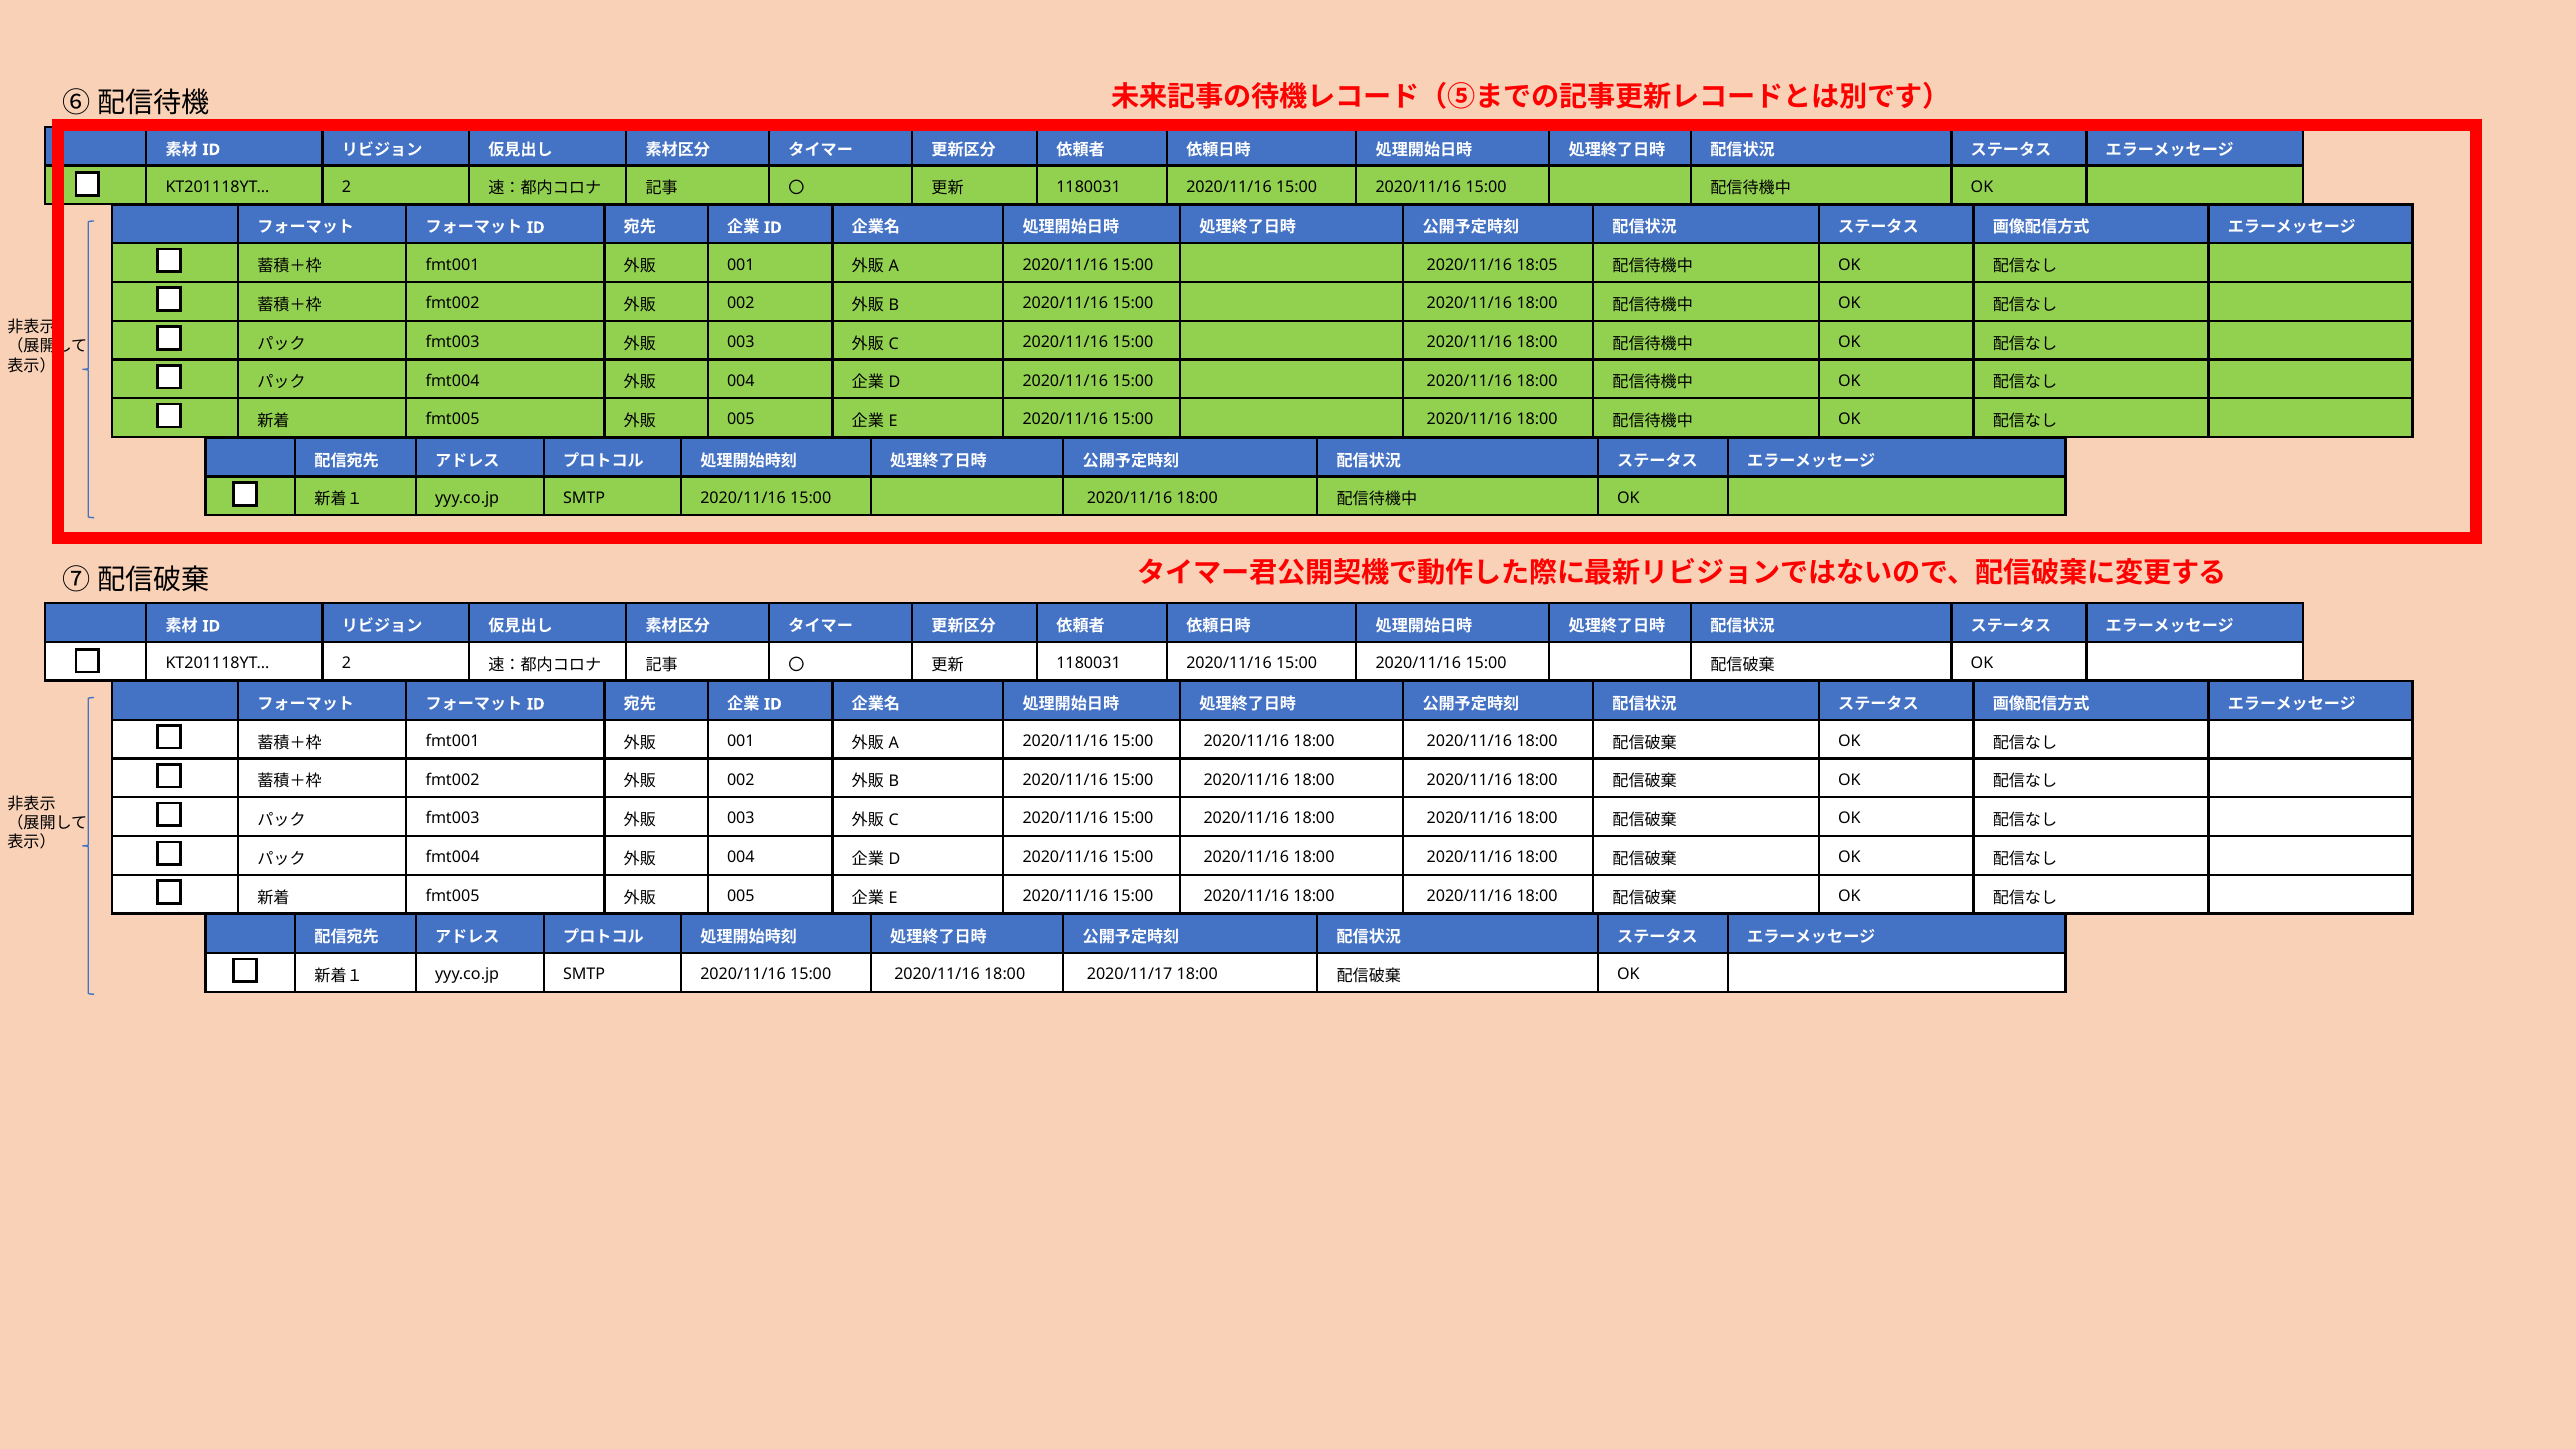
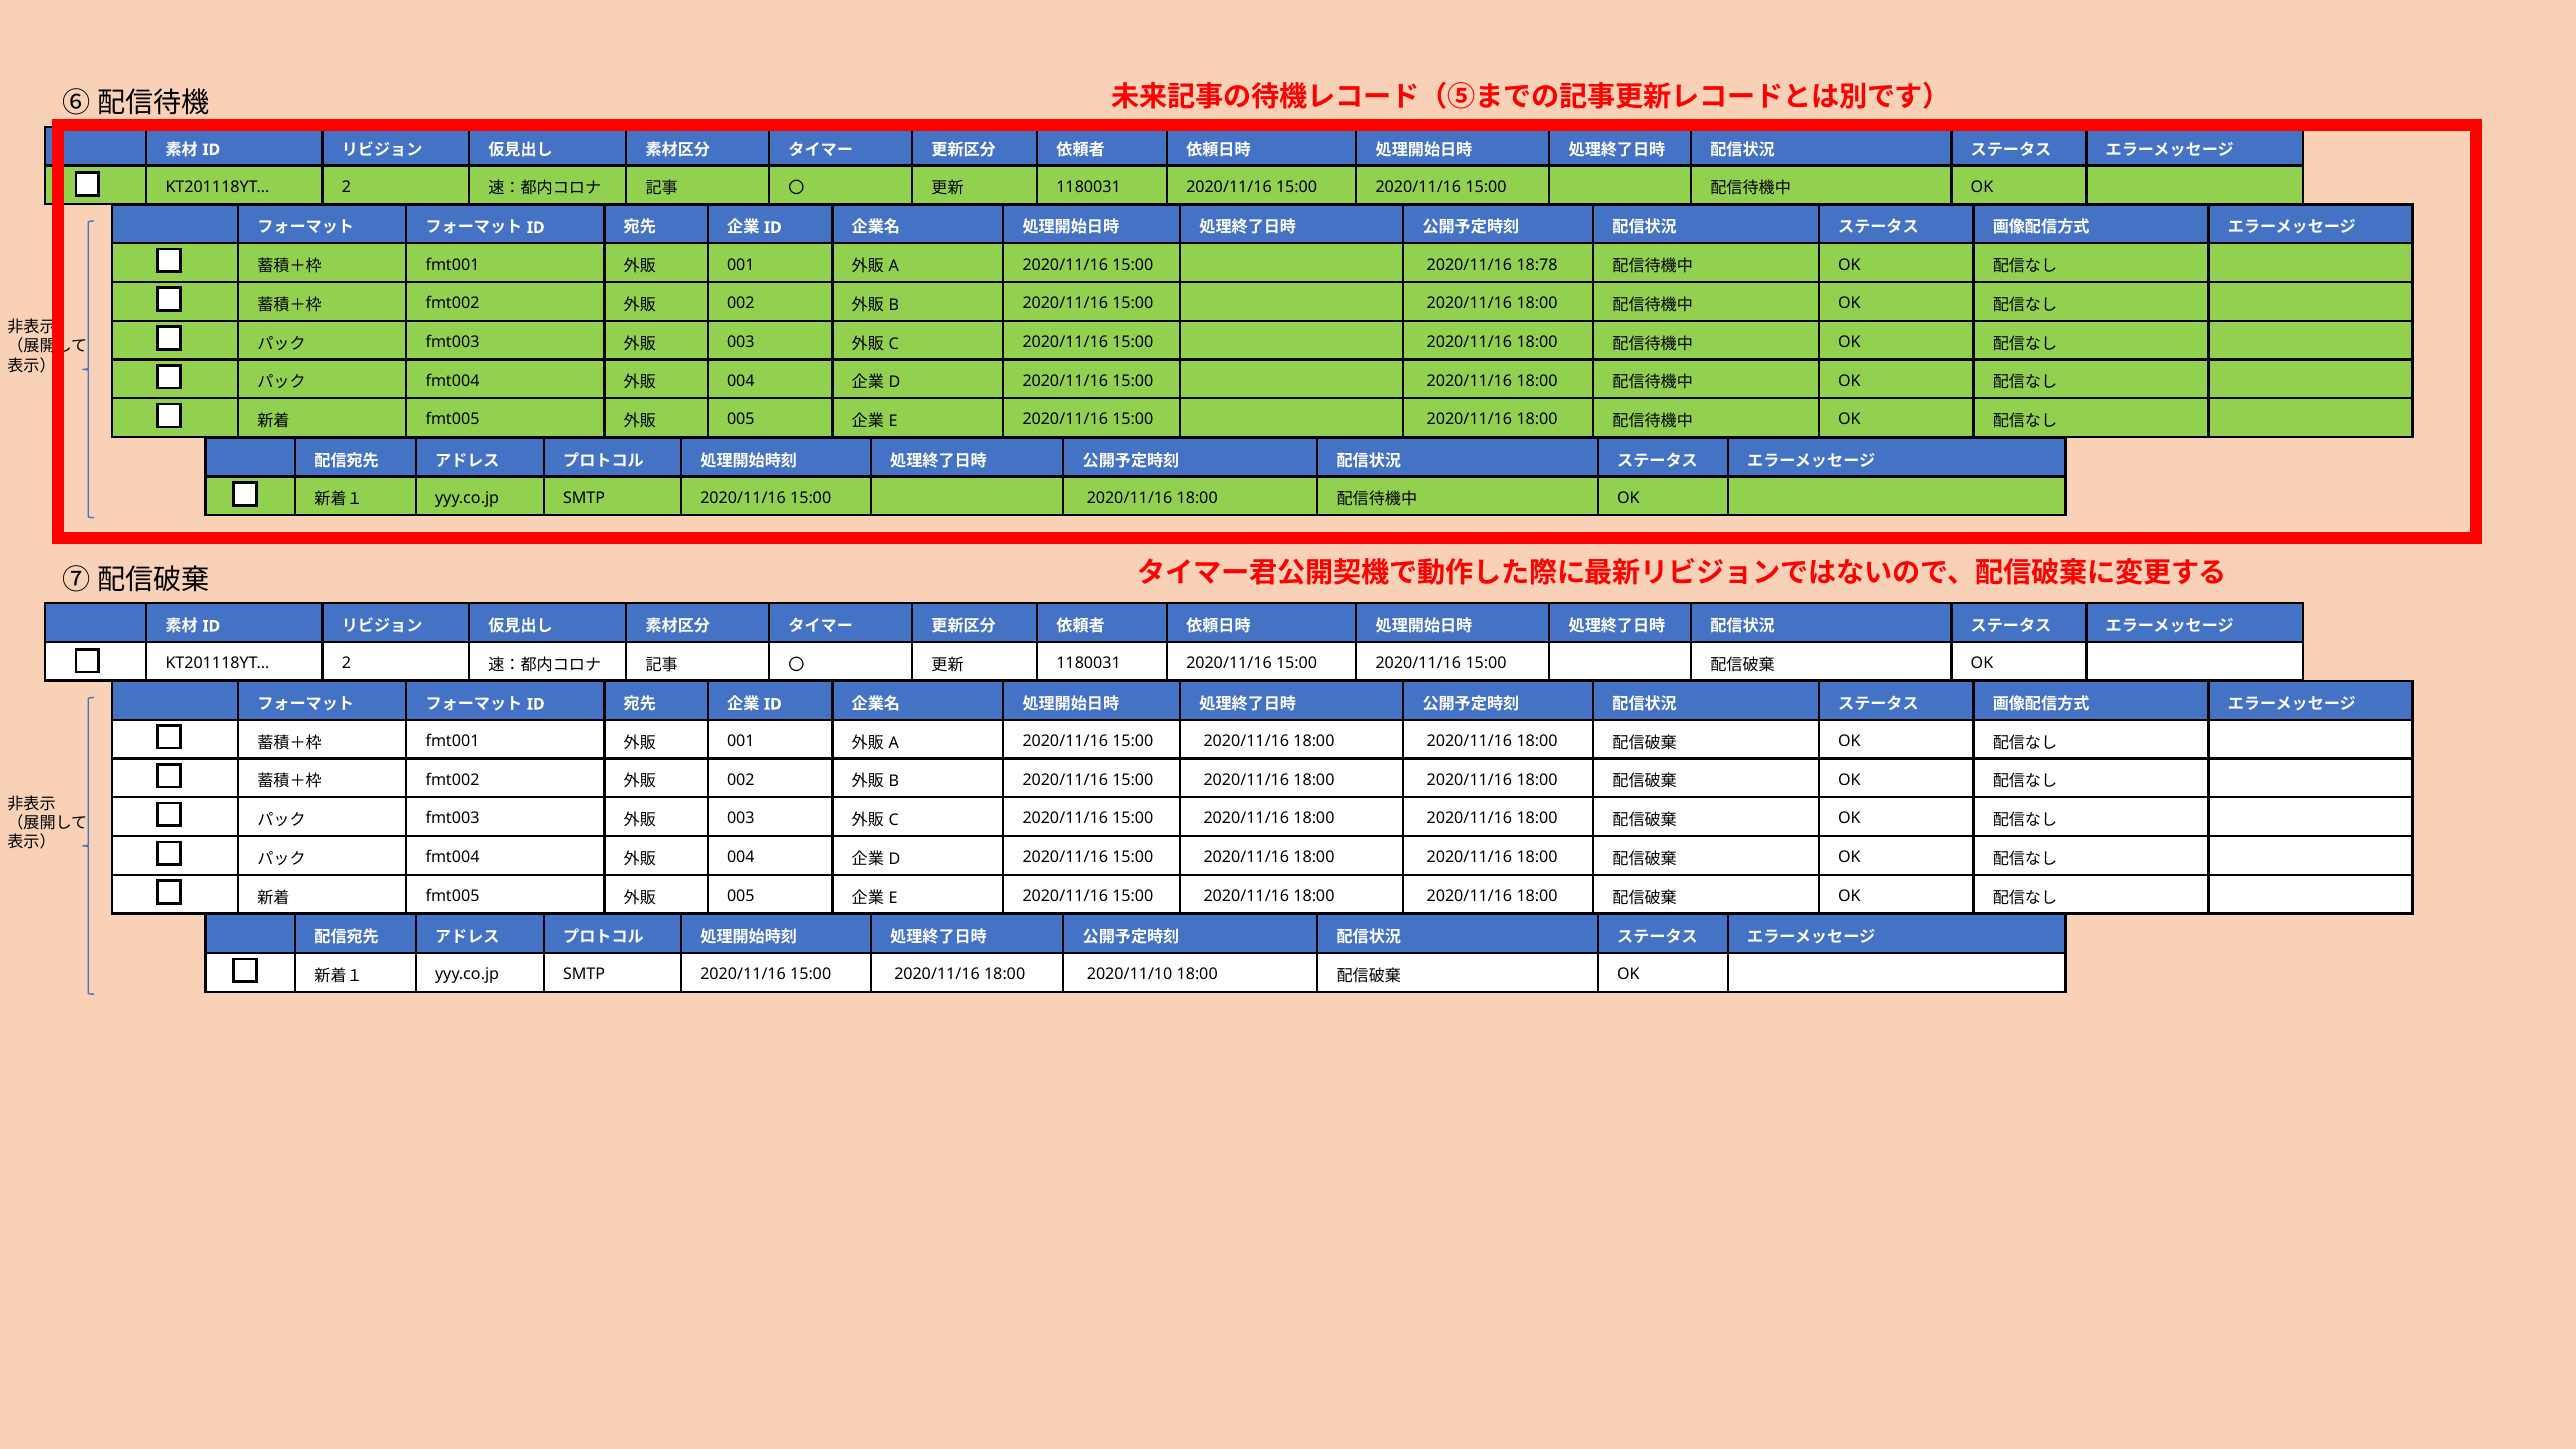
18:05: 18:05 -> 18:78 (1537, 265)
2020/11/17: 2020/11/17 -> 2020/11/10 (1130, 974)
